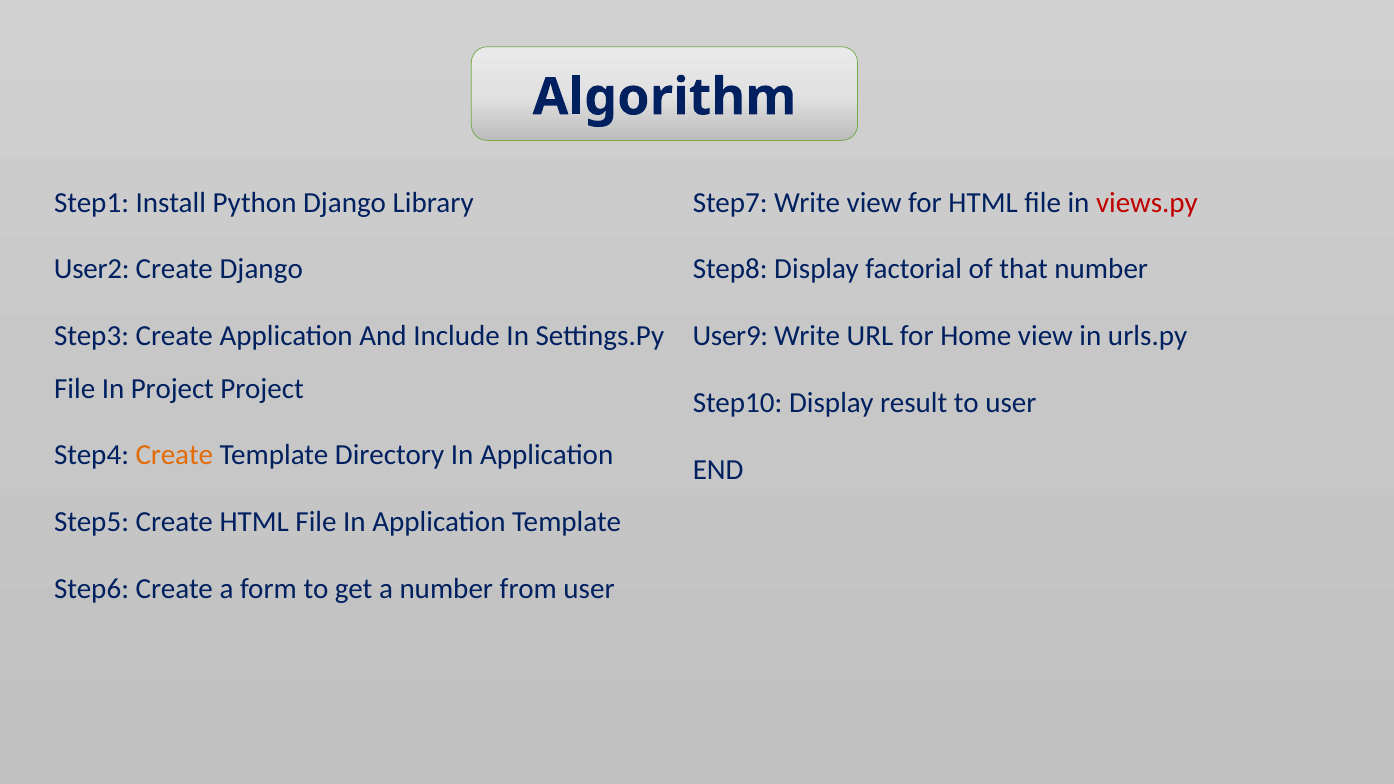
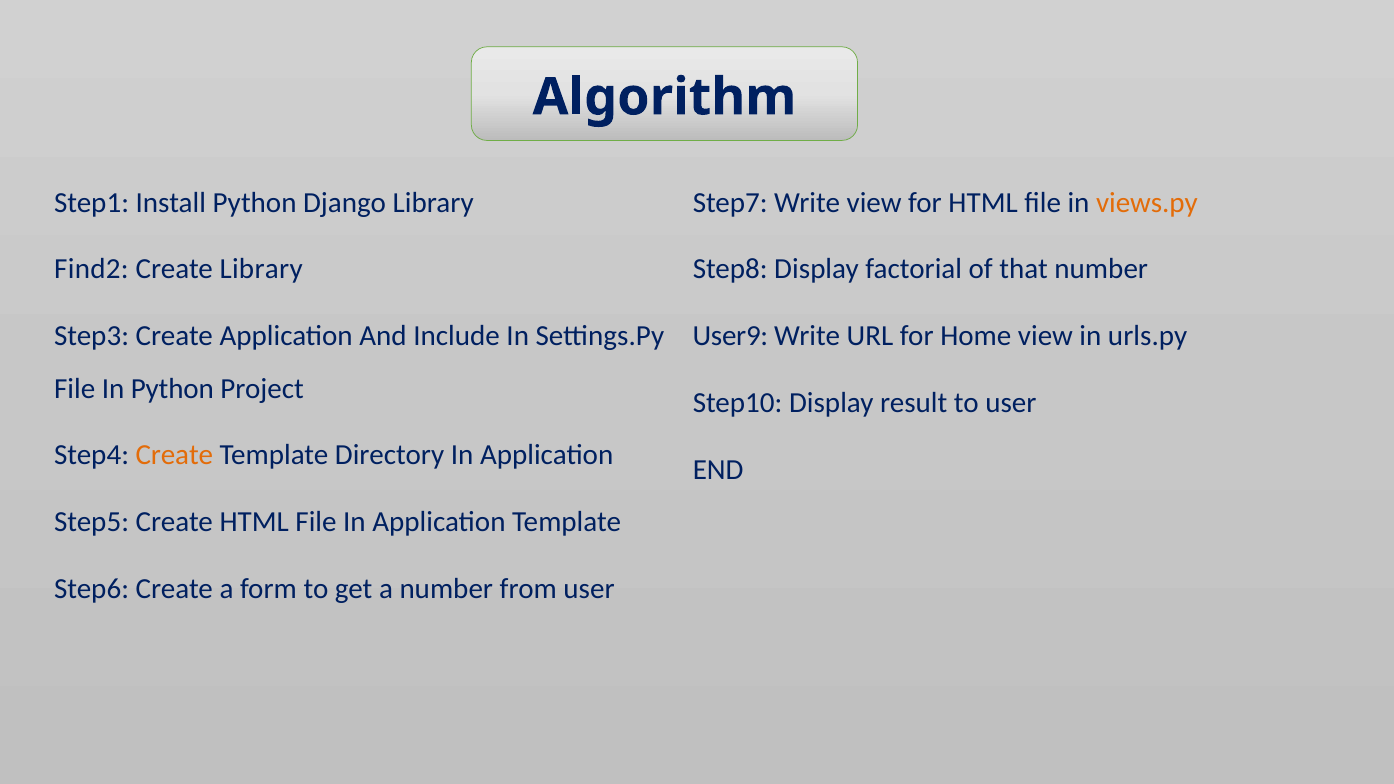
views.py colour: red -> orange (1147, 203)
User2: User2 -> Find2 (91, 269)
Create Django: Django -> Library (261, 269)
In Project: Project -> Python (172, 388)
